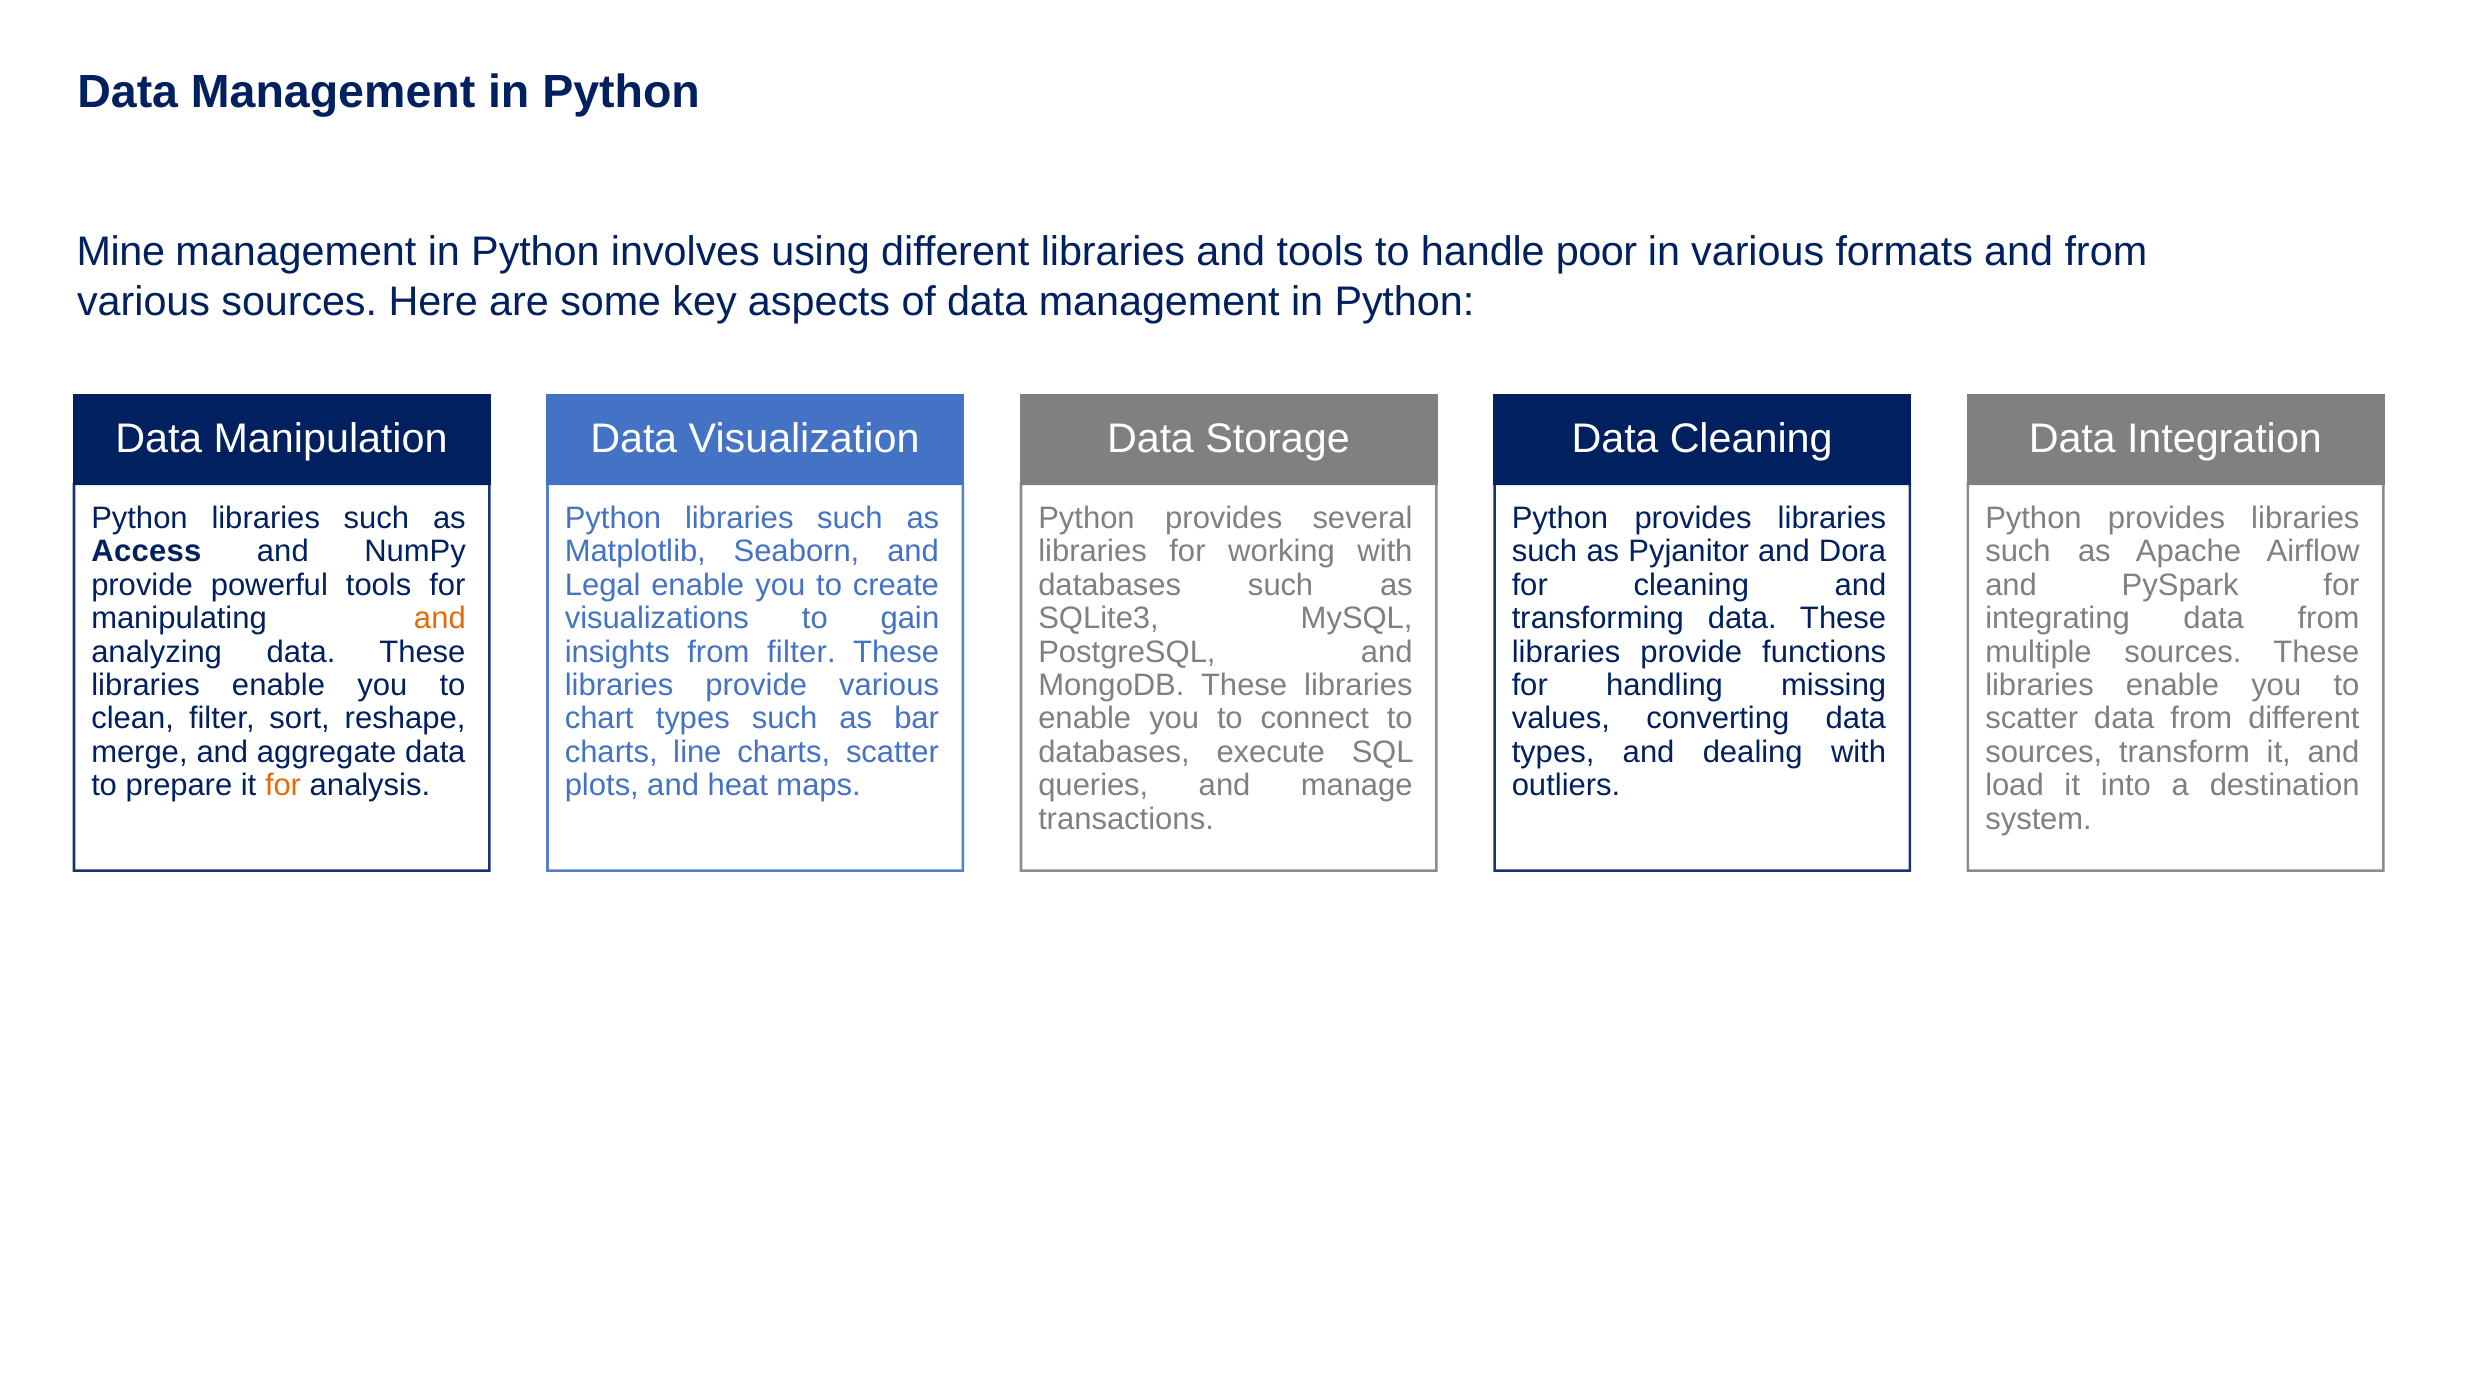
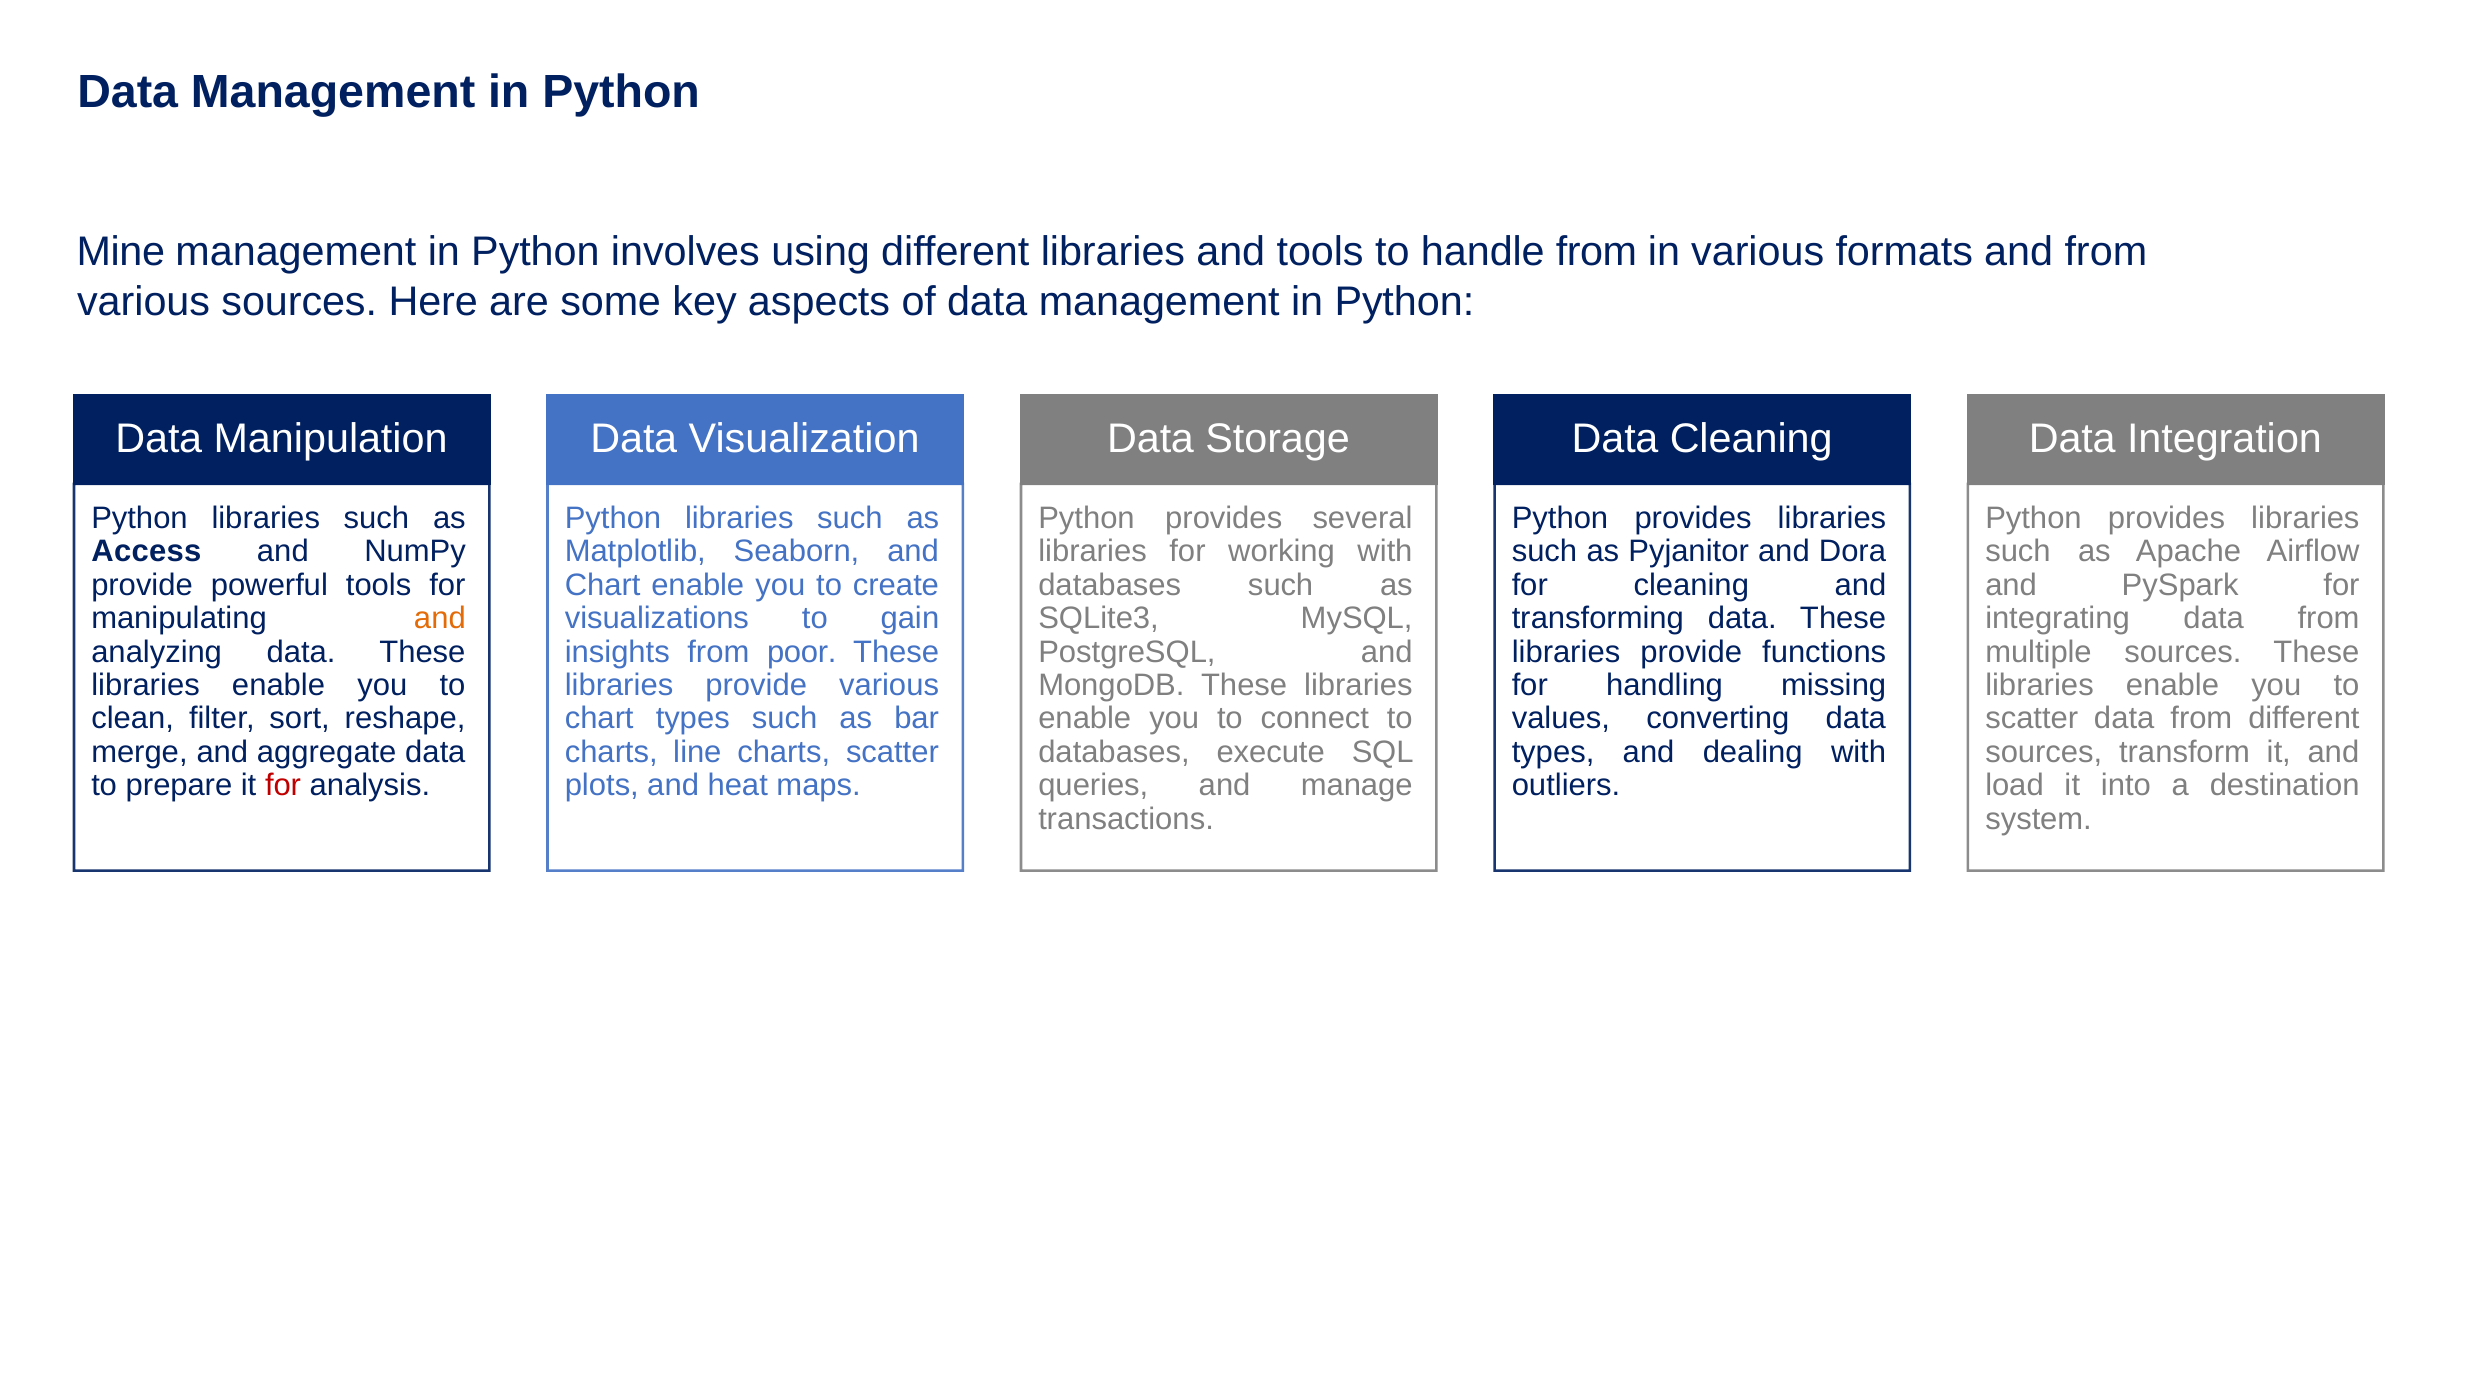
handle poor: poor -> from (1596, 252)
Legal: Legal -> Chart (603, 585)
from filter: filter -> poor (802, 652)
for colour: orange -> red (283, 786)
